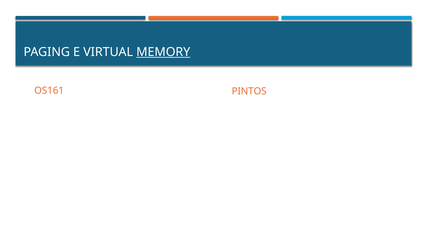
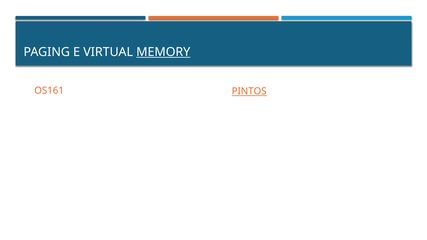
PINTOS underline: none -> present (249, 91)
